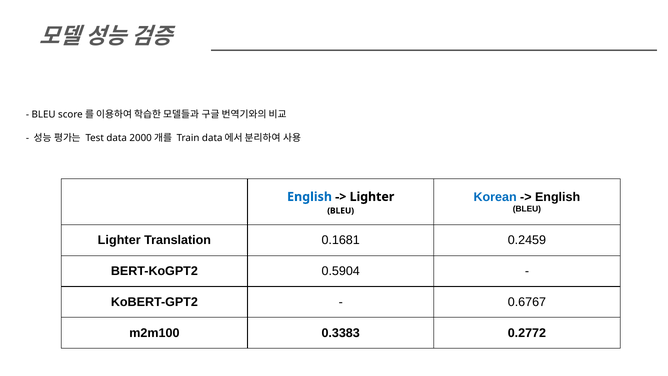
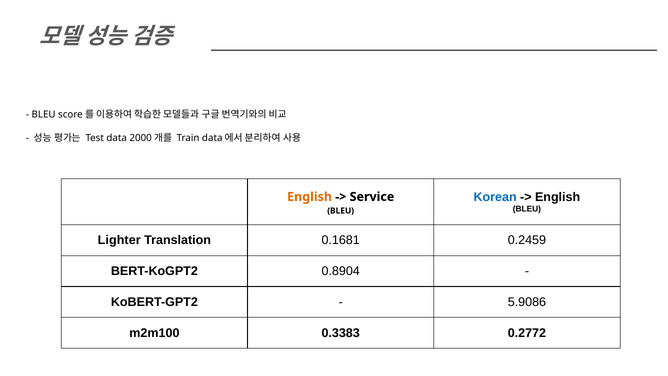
English colour: blue -> orange (310, 197)
Lighter: Lighter -> Service (372, 197)
0.5904: 0.5904 -> 0.8904 (341, 271)
0.6767: 0.6767 -> 5.9086 (527, 302)
